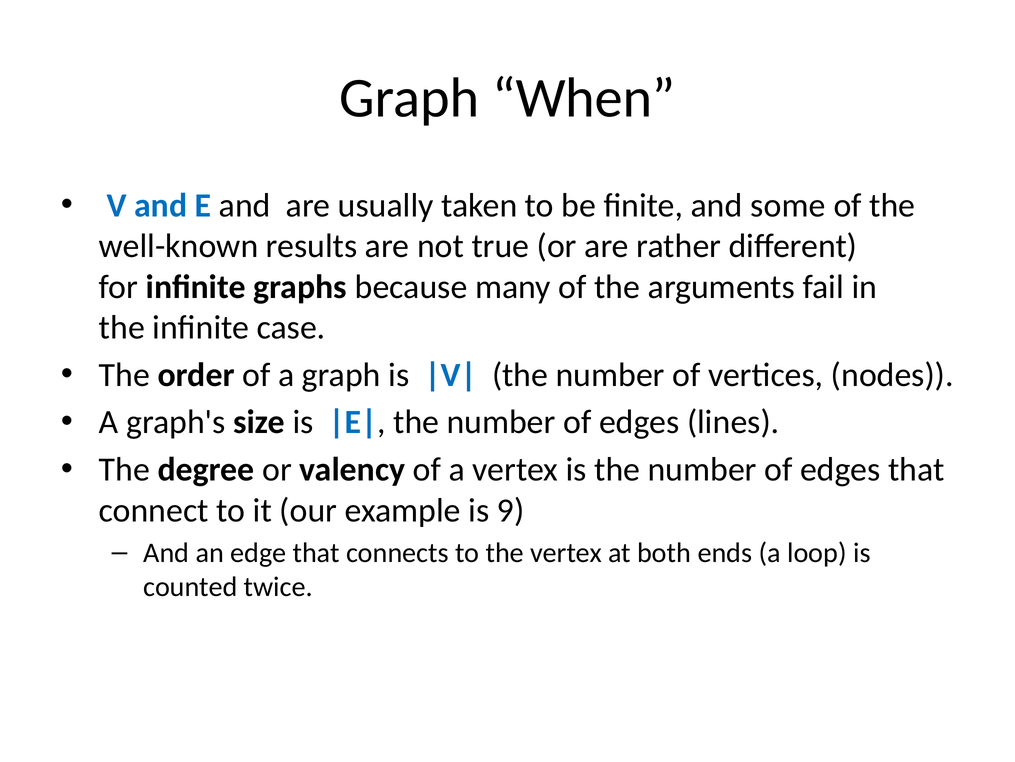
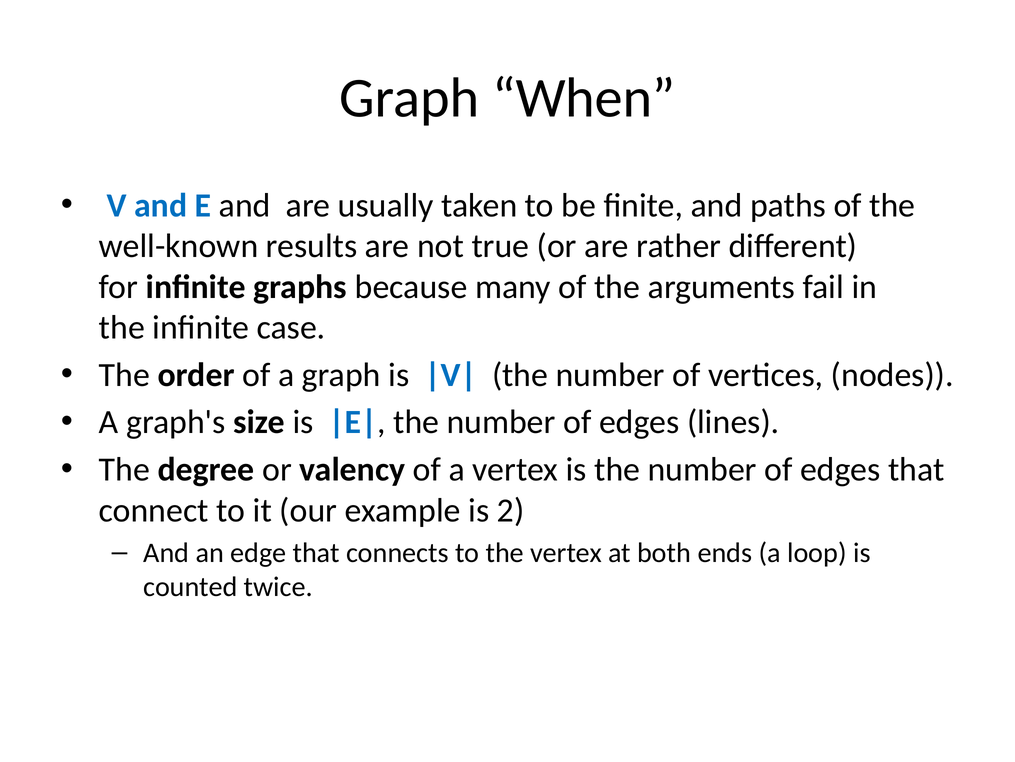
some: some -> paths (788, 205)
9: 9 -> 2 (511, 510)
